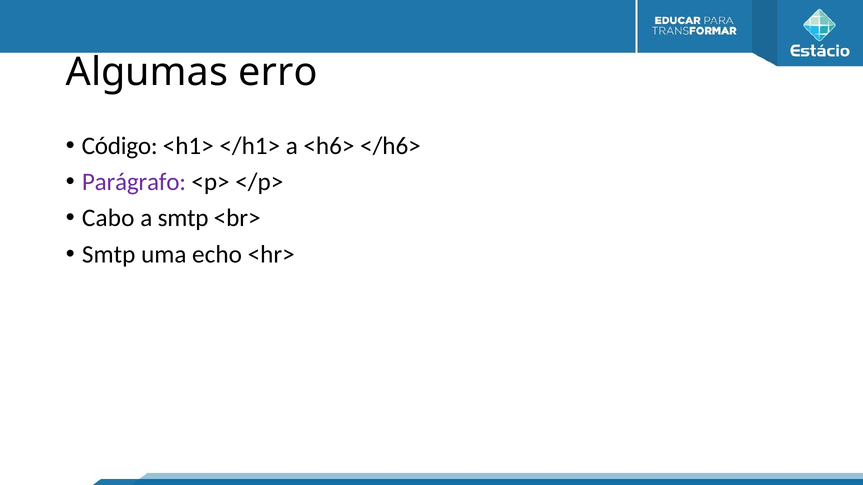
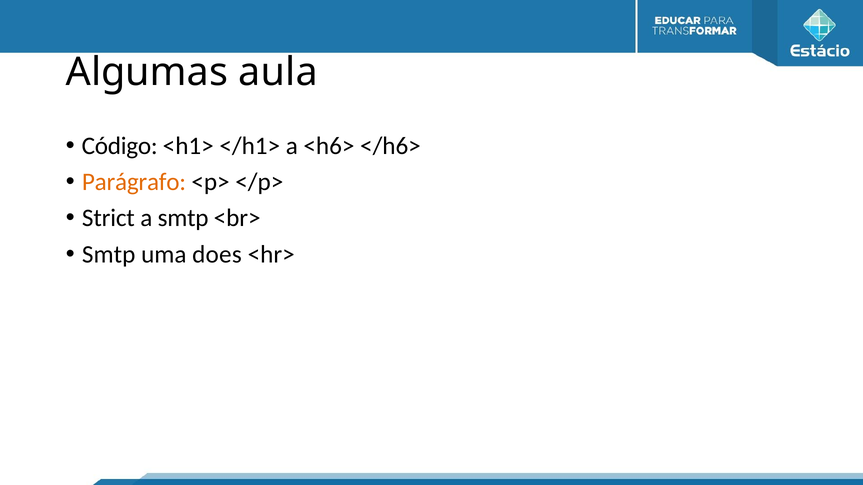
erro: erro -> aula (278, 72)
Parágrafo colour: purple -> orange (134, 182)
Cabo: Cabo -> Strict (108, 218)
echo: echo -> does (217, 254)
